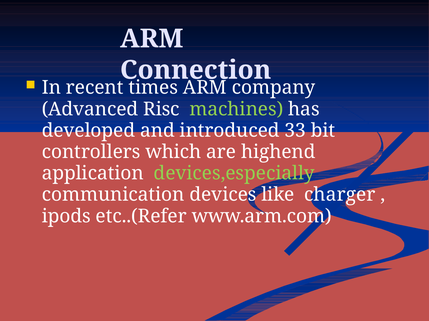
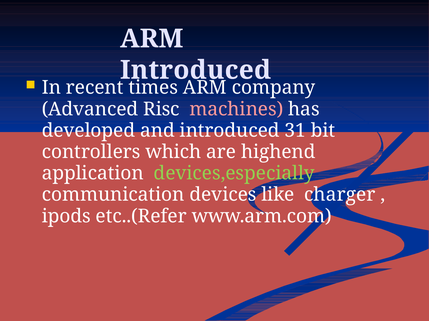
Connection: Connection -> Introduced (196, 70)
machines colour: light green -> pink (236, 109)
33: 33 -> 31 (295, 131)
